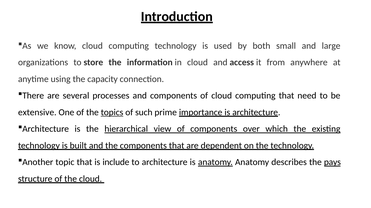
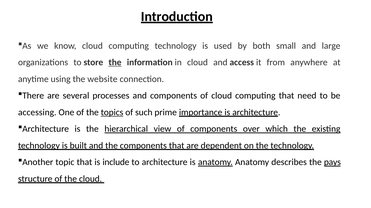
the underline: none -> present (115, 63)
capacity: capacity -> website (102, 79)
extensive: extensive -> accessing (37, 113)
